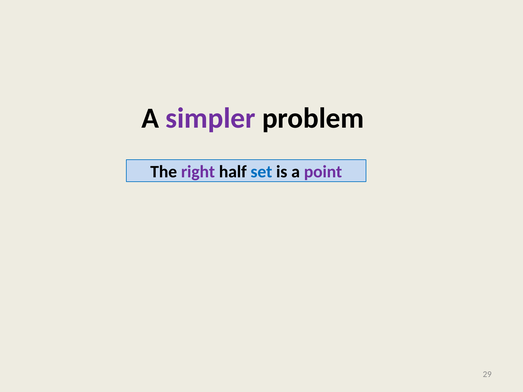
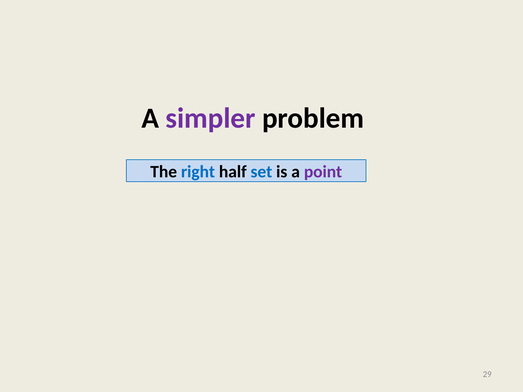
right colour: purple -> blue (198, 172)
